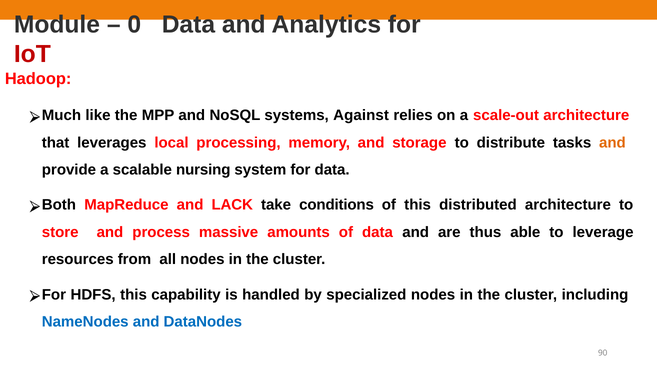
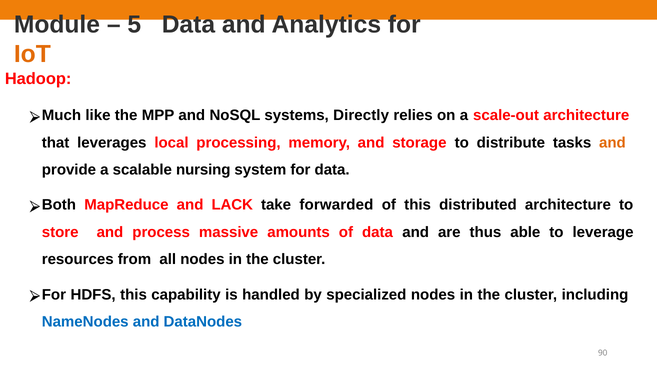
0: 0 -> 5 (134, 24)
IoT colour: red -> orange (32, 54)
Against: Against -> Directly (361, 115)
conditions: conditions -> forwarded (336, 205)
